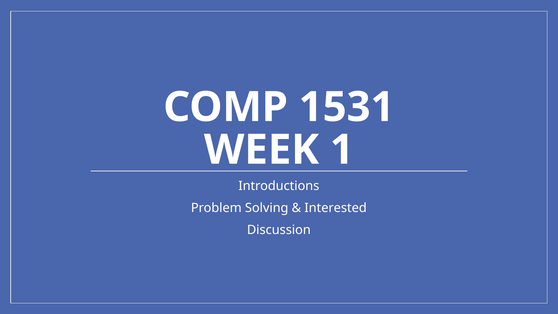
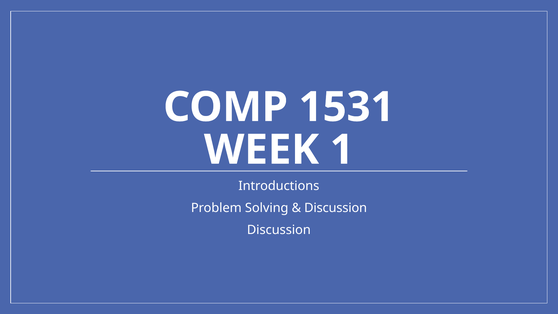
Interested: Interested -> Discussion (336, 208)
